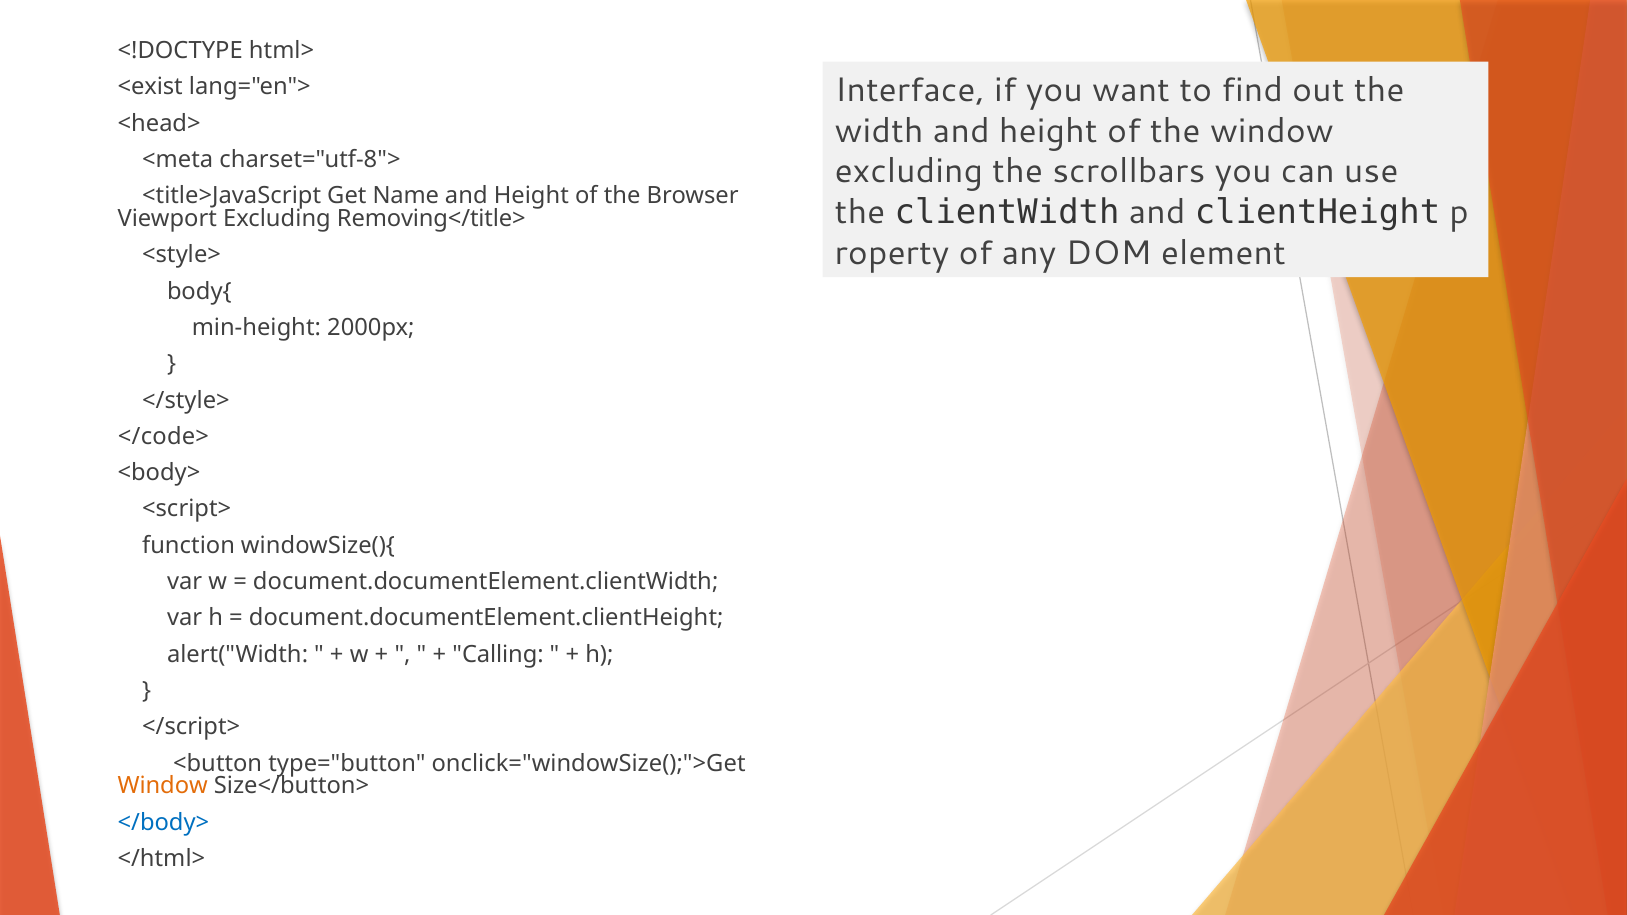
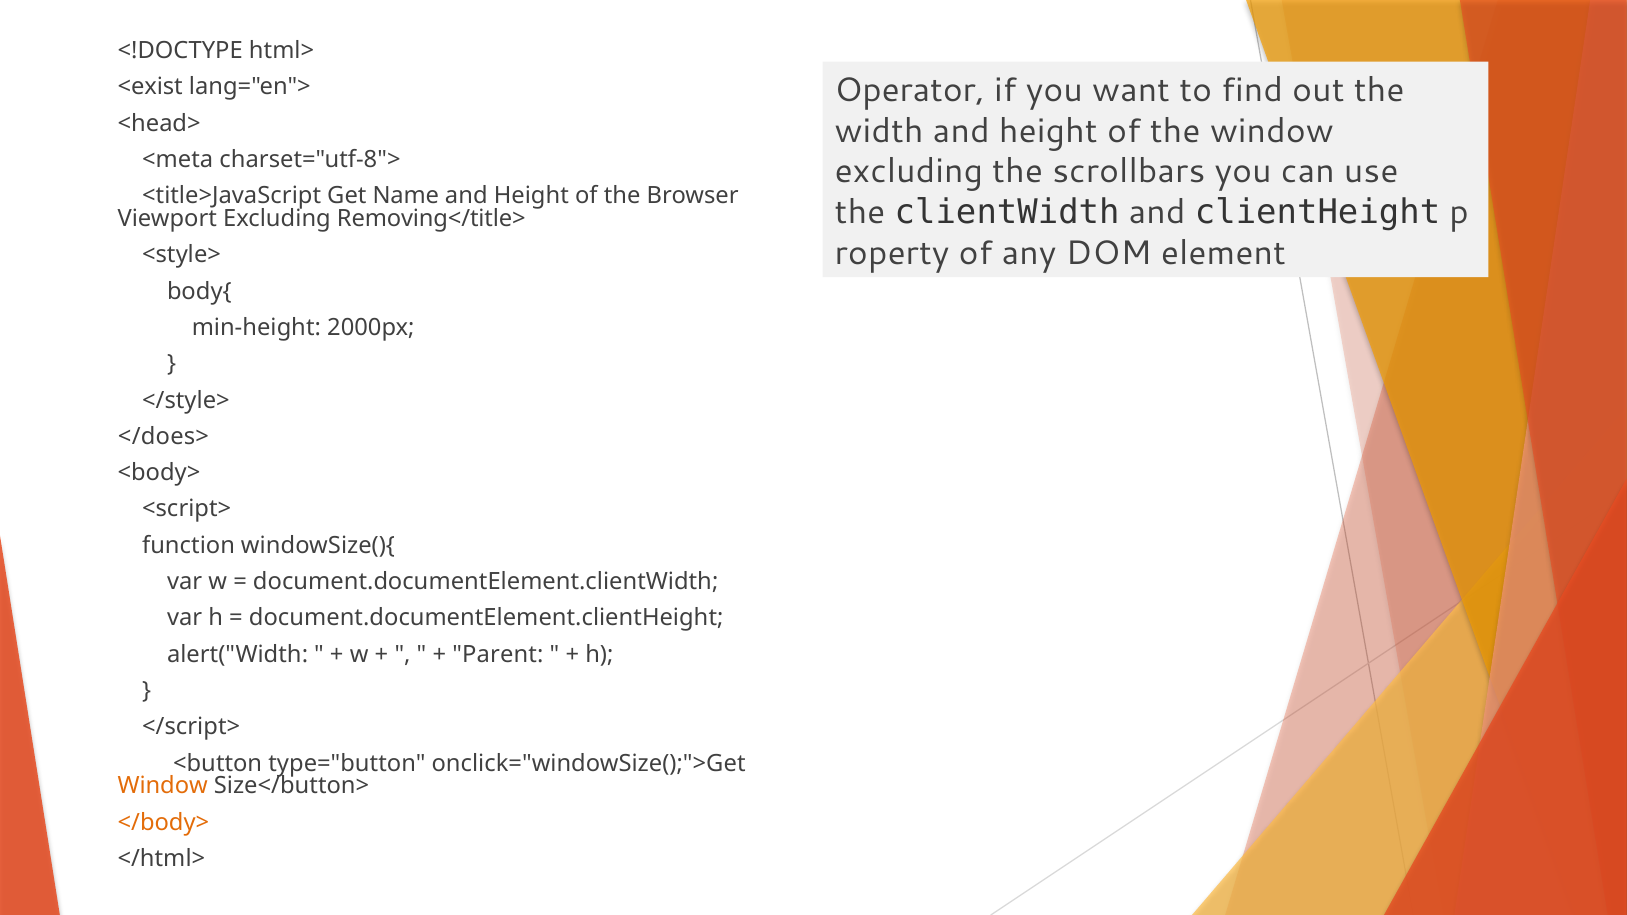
Interface: Interface -> Operator (910, 90)
</code>: </code> -> </does> (164, 437)
Calling: Calling -> Parent (498, 655)
</body> colour: blue -> orange (163, 823)
